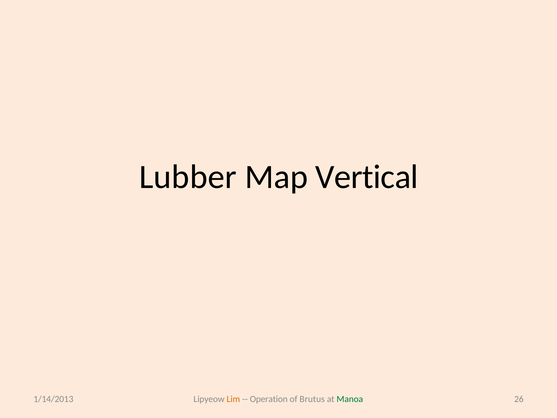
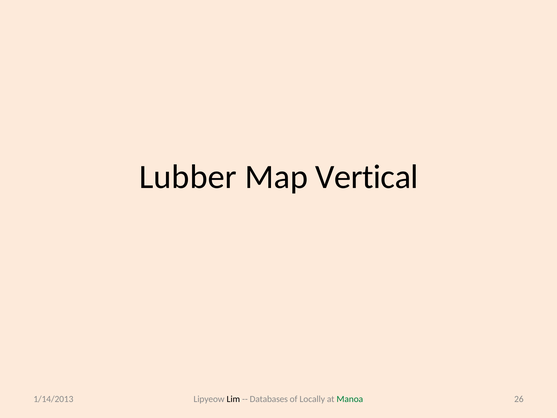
Lim colour: orange -> black (233, 399)
Operation: Operation -> Databases (269, 399)
Brutus: Brutus -> Locally (312, 399)
